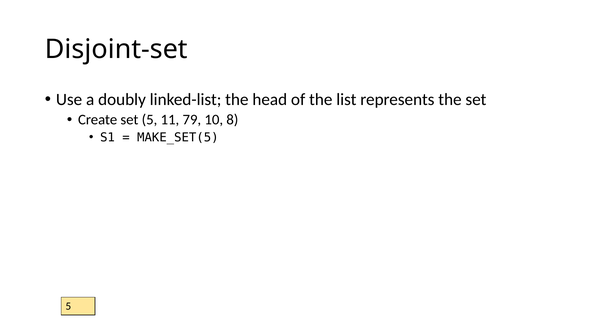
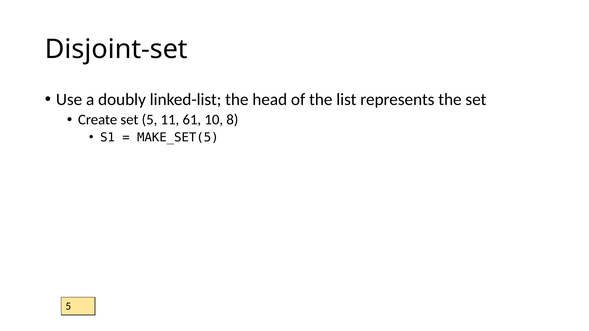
79: 79 -> 61 (192, 120)
